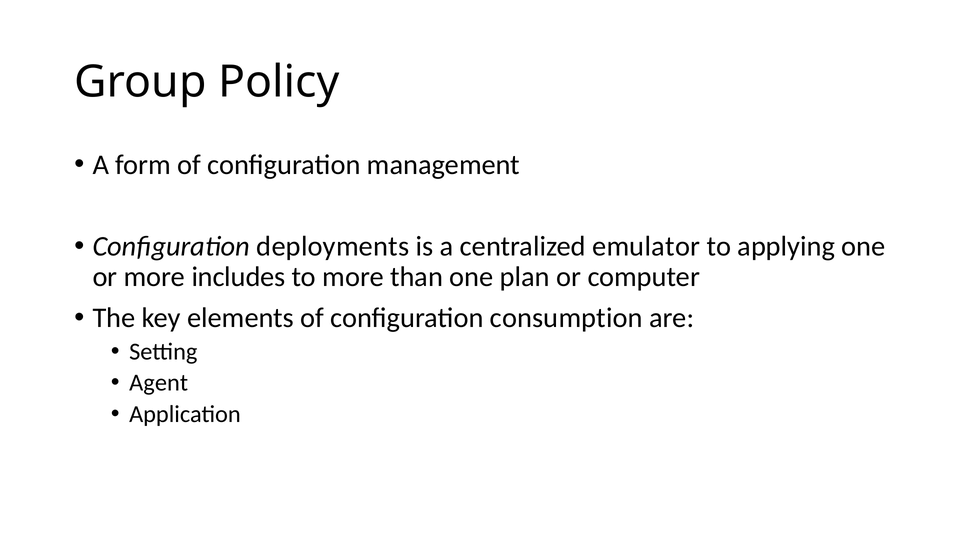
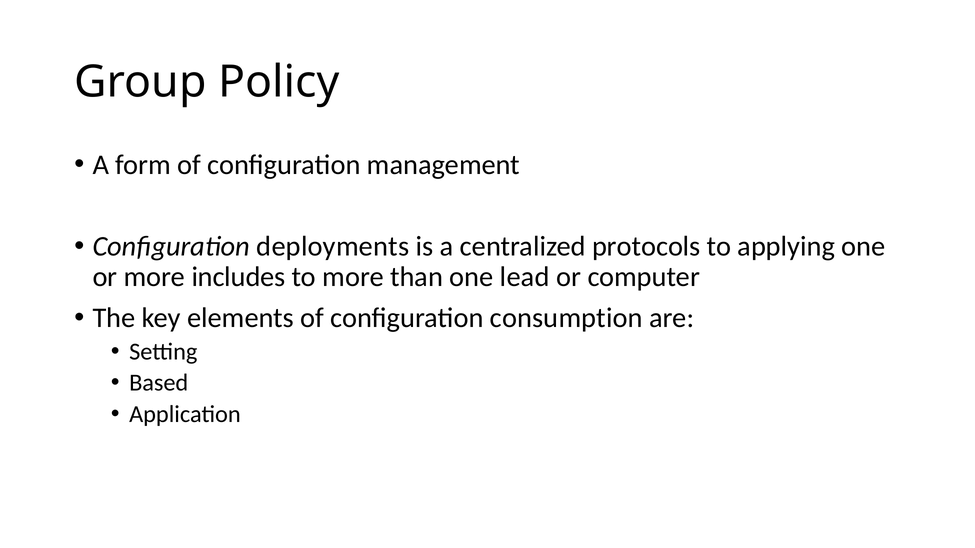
emulator: emulator -> protocols (646, 247)
plan: plan -> lead (525, 277)
Agent: Agent -> Based (159, 383)
